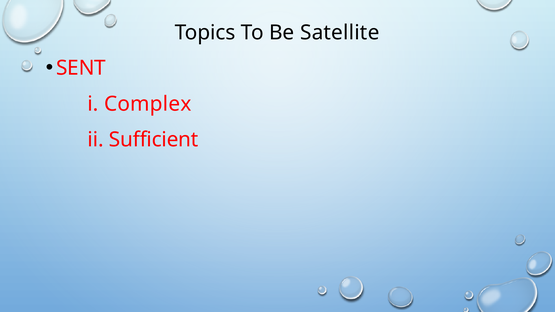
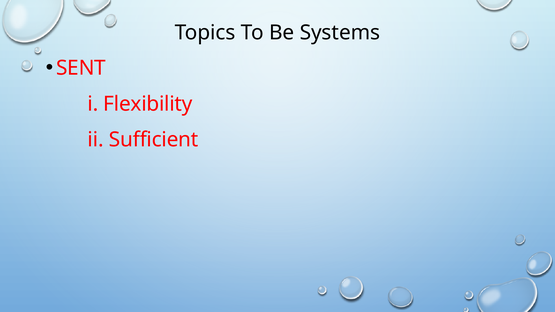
Satellite: Satellite -> Systems (340, 33)
Complex: Complex -> Flexibility (148, 104)
